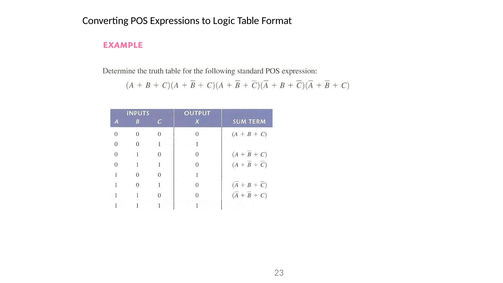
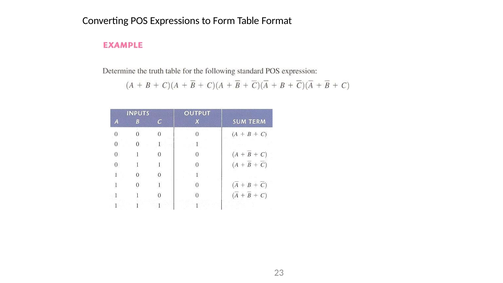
Logic: Logic -> Form (224, 21)
